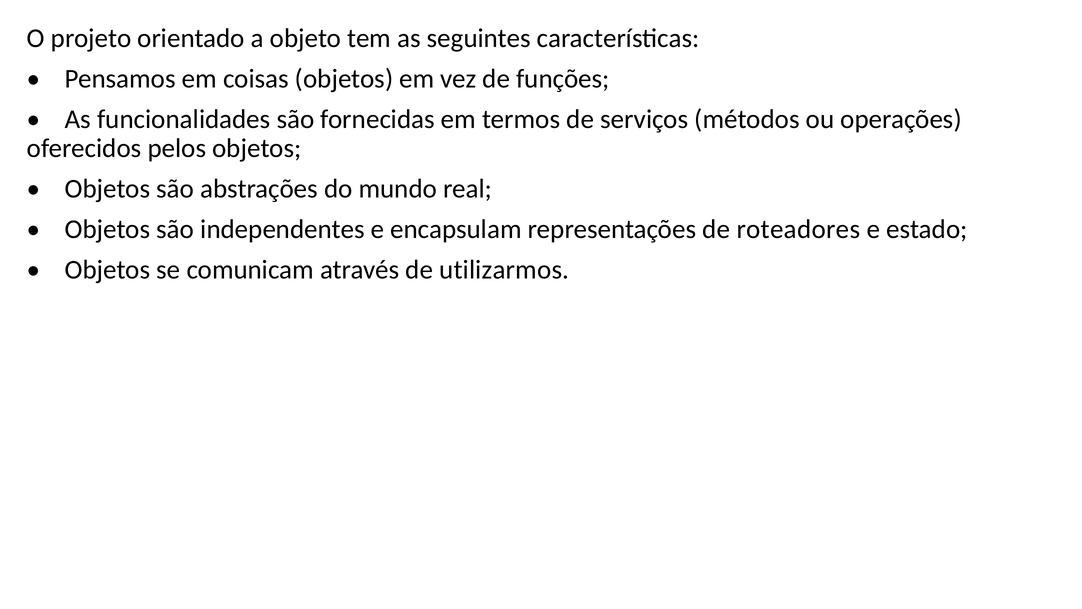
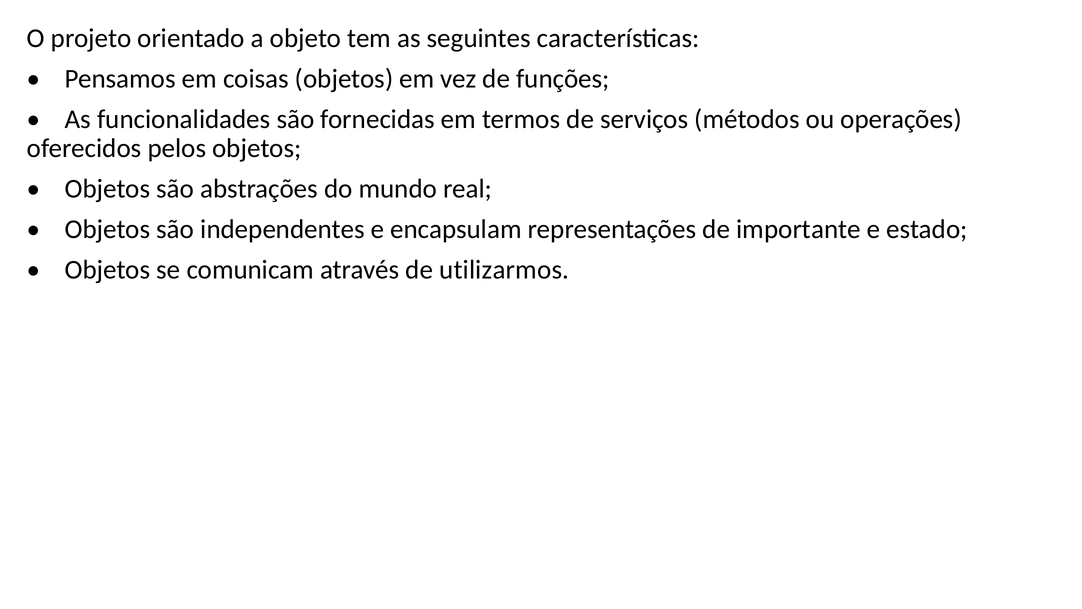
roteadores: roteadores -> importante (798, 229)
